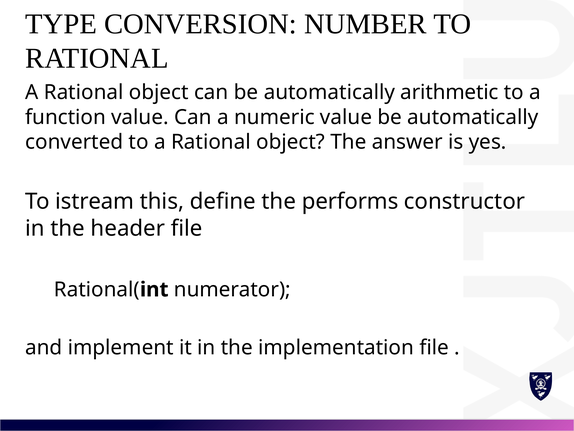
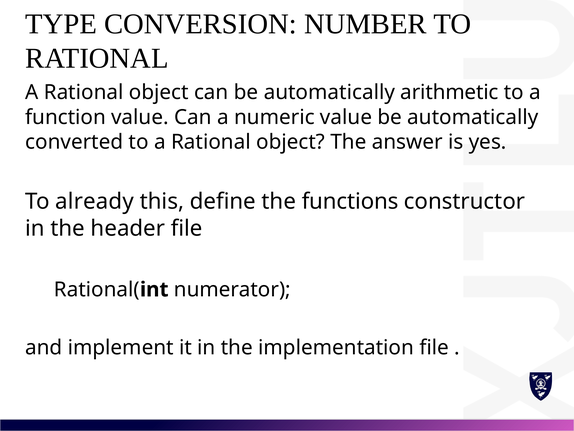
istream: istream -> already (95, 201)
performs: performs -> functions (350, 201)
